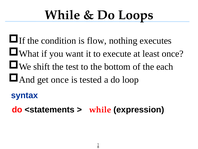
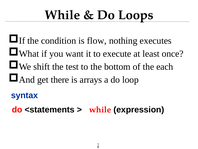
get once: once -> there (60, 79)
tested: tested -> arrays (91, 79)
